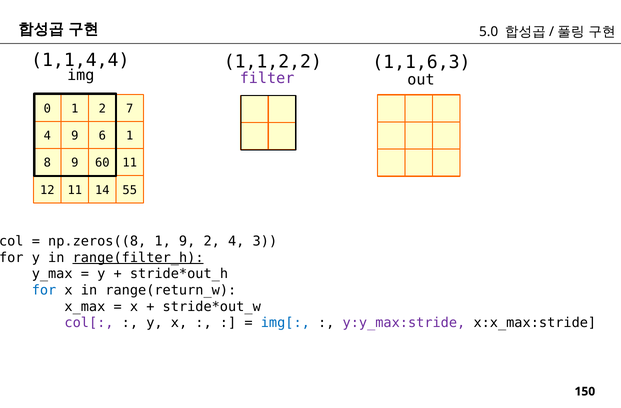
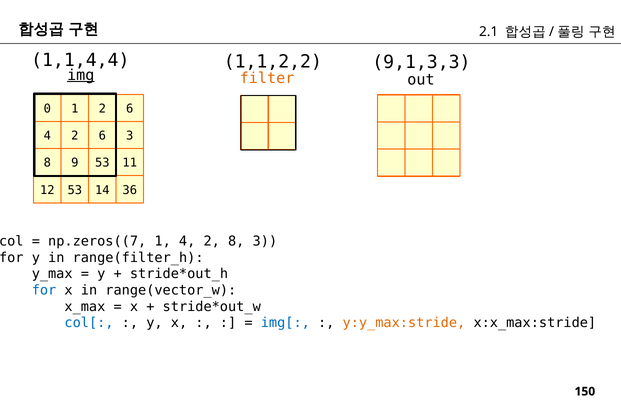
5.0: 5.0 -> 2.1 (489, 32)
1,1,6,3: 1,1,6,3 -> 9,1,3,3 (421, 62)
img underline: none -> present (81, 75)
filter colour: purple -> orange (267, 78)
1 2 7: 7 -> 6 (130, 109)
9: 9 -> 2 (75, 136)
6 1: 1 -> 3 (130, 136)
9 60: 60 -> 53 (102, 163)
12 11: 11 -> 53 (75, 190)
55: 55 -> 36 (130, 190)
np.zeros((8: np.zeros((8 -> np.zeros((7 (97, 241)
1 9: 9 -> 4 (187, 241)
2 4: 4 -> 8 (236, 241)
range(filter_h underline: present -> none (138, 258)
range(return_w: range(return_w -> range(vector_w (171, 290)
col[ colour: purple -> blue (89, 323)
y:y_max:stride colour: purple -> orange (404, 323)
